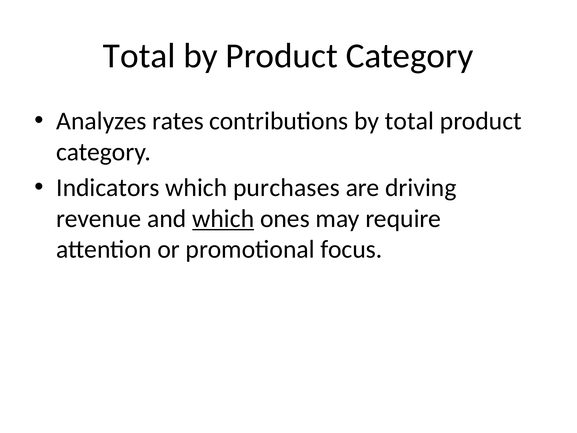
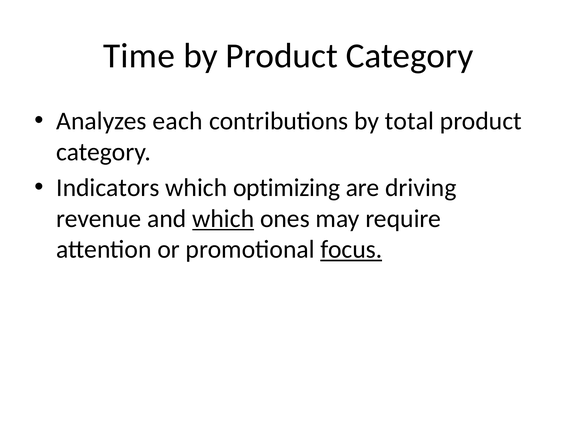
Total: Total -> Time (139, 56)
rates: rates -> each (178, 121)
purchases: purchases -> optimizing (287, 188)
focus underline: none -> present (351, 249)
